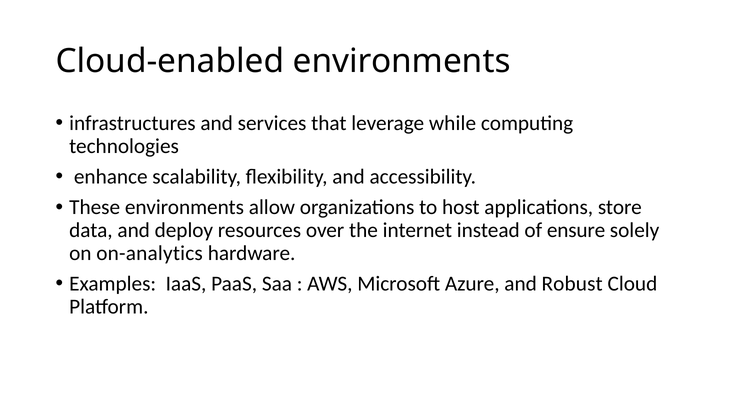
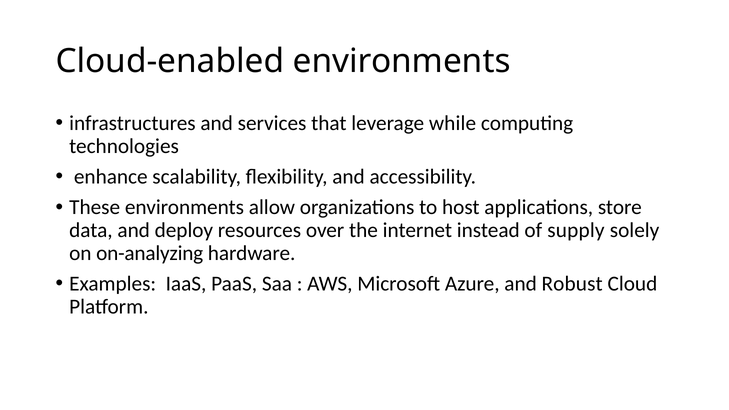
ensure: ensure -> supply (576, 230)
on-analytics: on-analytics -> on-analyzing (150, 253)
